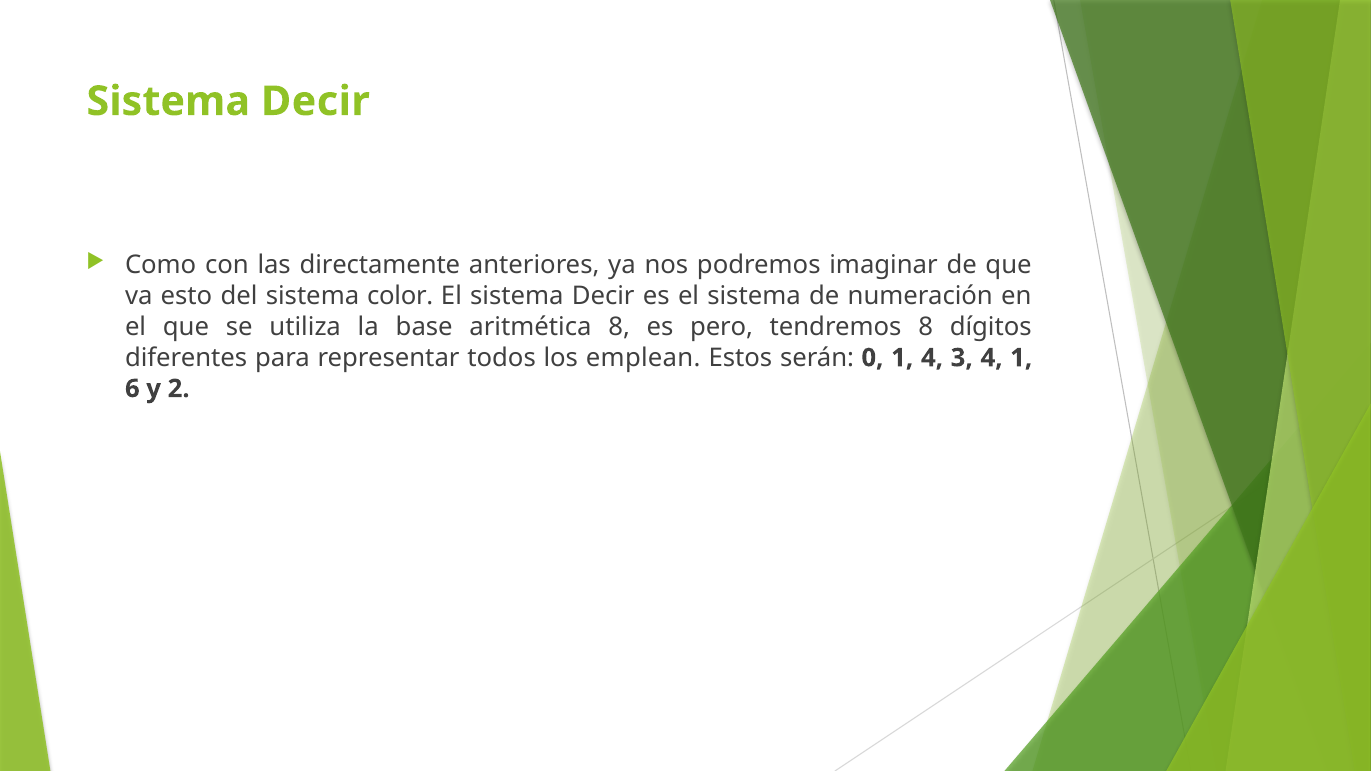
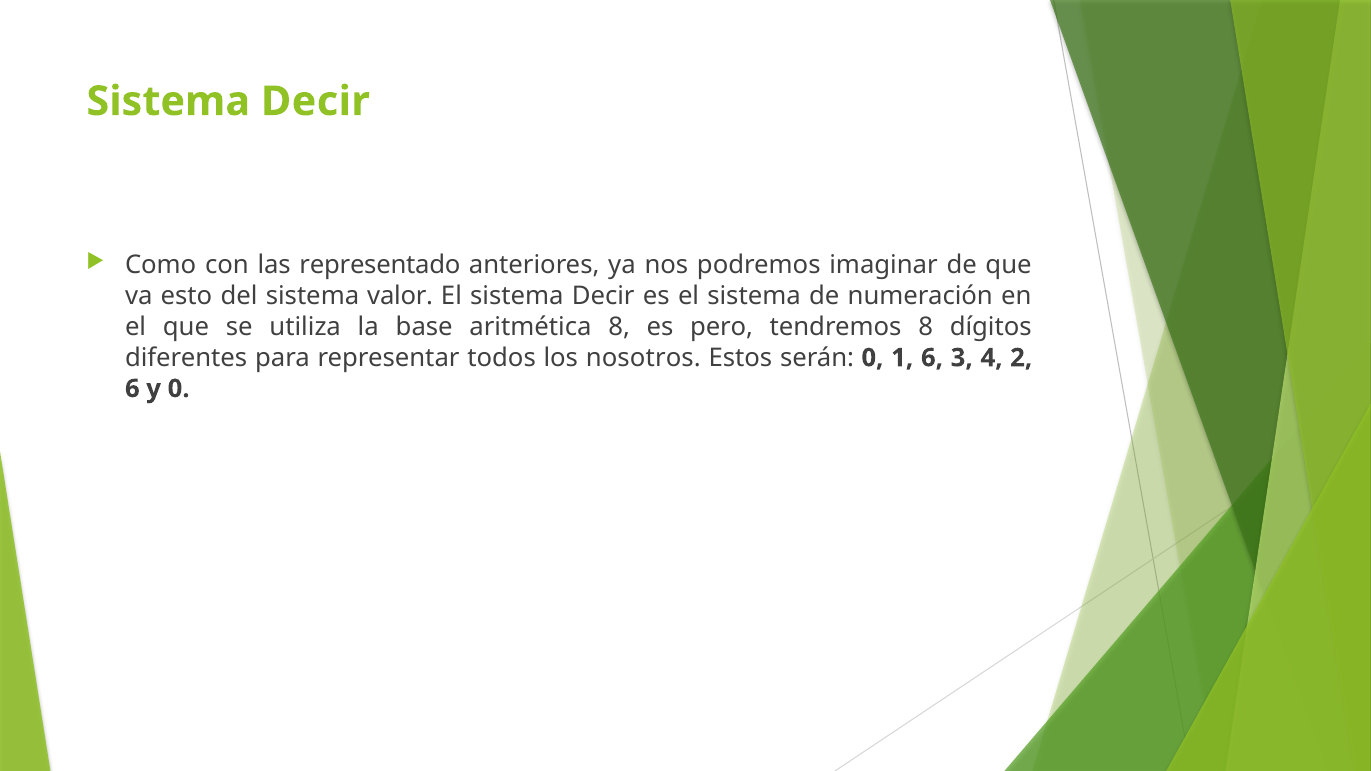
directamente: directamente -> representado (380, 265)
color: color -> valor (400, 296)
emplean: emplean -> nosotros (643, 358)
1 4: 4 -> 6 (932, 358)
4 1: 1 -> 2 (1021, 358)
y 2: 2 -> 0 (179, 389)
